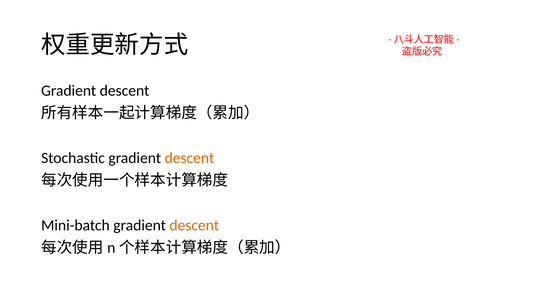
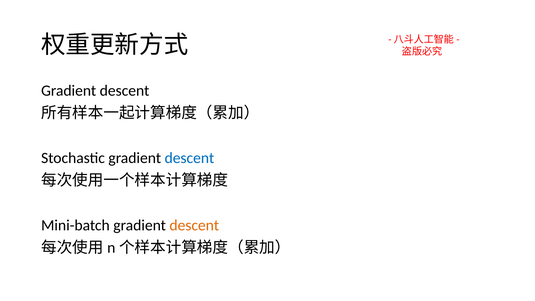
descent colour: orange -> blue (189, 158)
